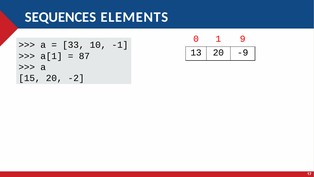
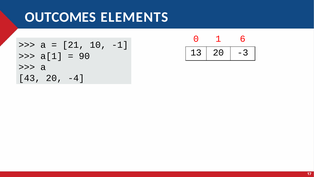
SEQUENCES: SEQUENCES -> OUTCOMES (60, 17)
9: 9 -> 6 (243, 39)
33: 33 -> 21 (73, 45)
-9: -9 -> -3 (243, 52)
87: 87 -> 90 (84, 56)
15: 15 -> 43 (29, 78)
-2: -2 -> -4 (76, 78)
